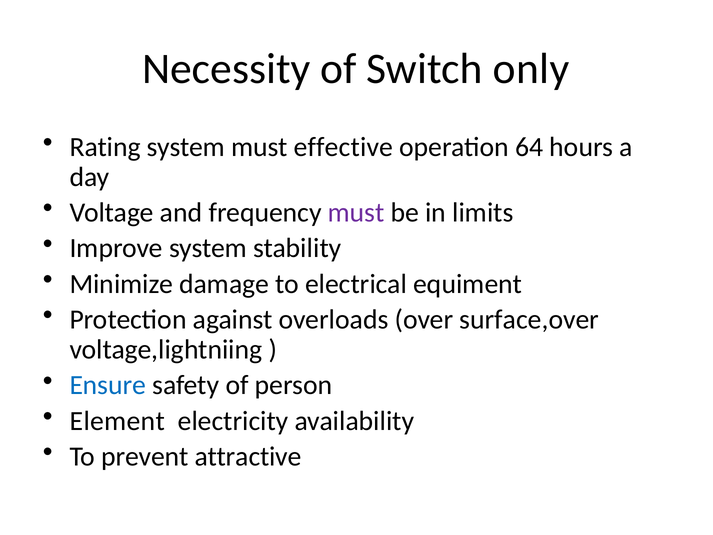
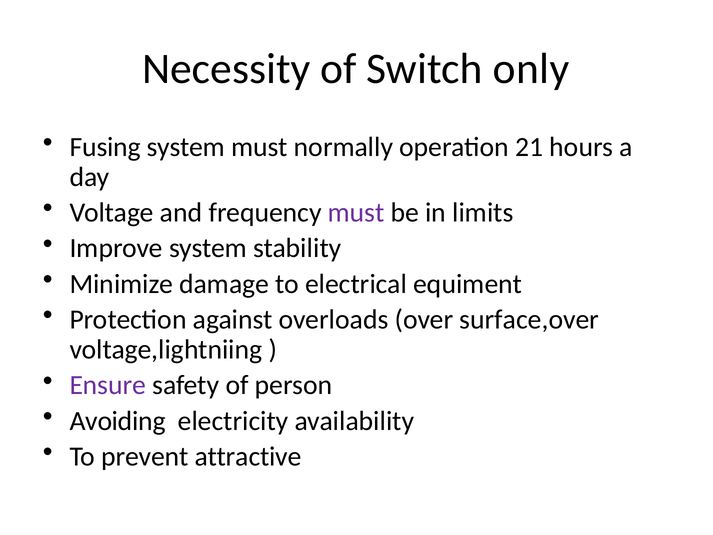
Rating: Rating -> Fusing (105, 147)
effective: effective -> normally (344, 147)
64: 64 -> 21 (529, 147)
Ensure colour: blue -> purple (108, 385)
Element: Element -> Avoiding (118, 421)
